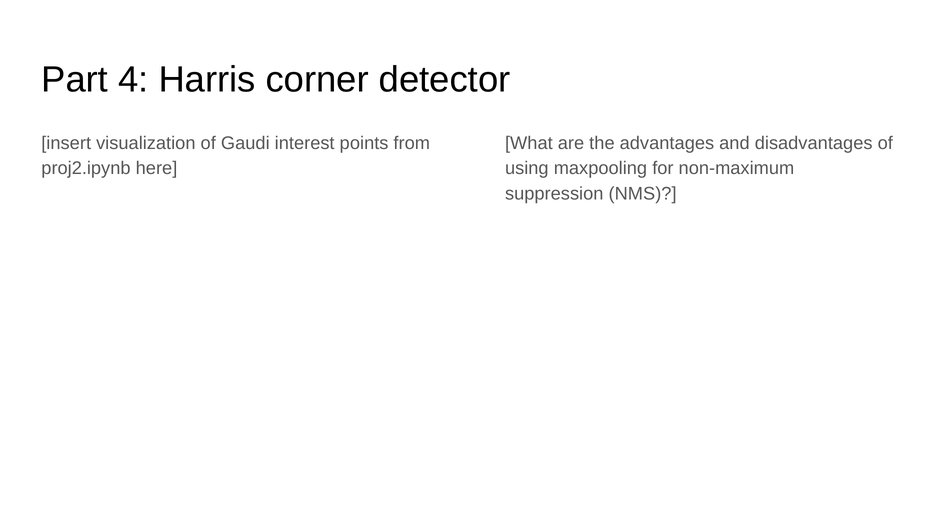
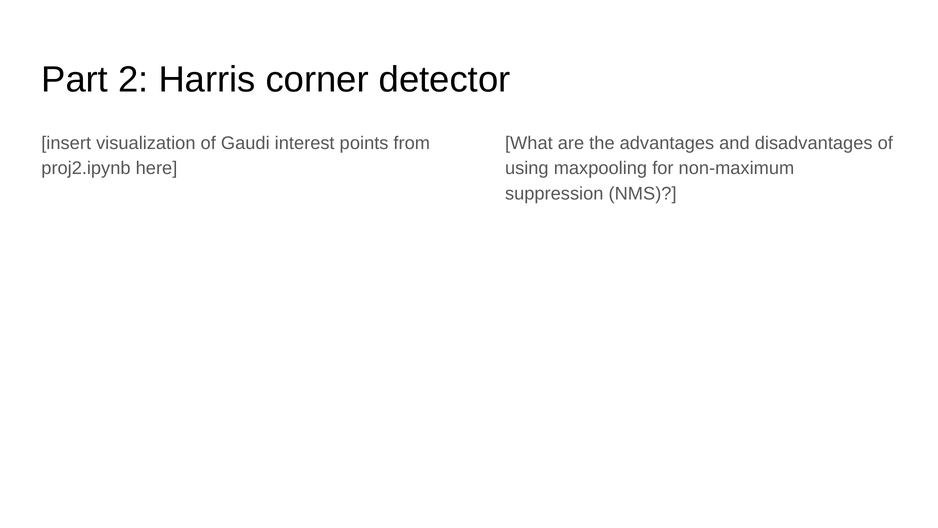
4: 4 -> 2 (133, 79)
